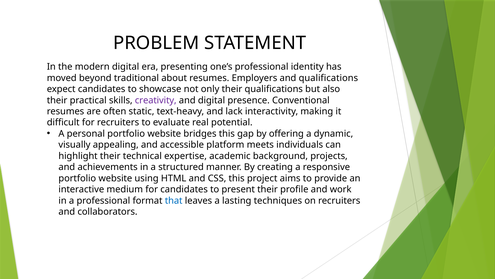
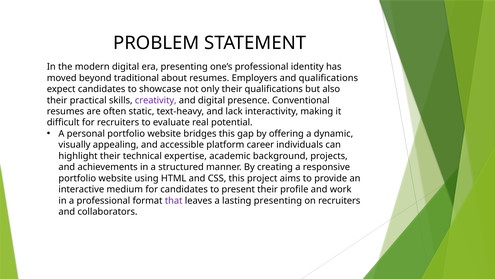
meets: meets -> career (260, 145)
that colour: blue -> purple (174, 200)
lasting techniques: techniques -> presenting (278, 200)
